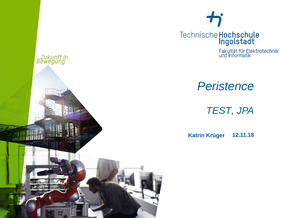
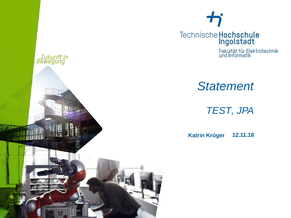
Peristence: Peristence -> Statement (226, 86)
